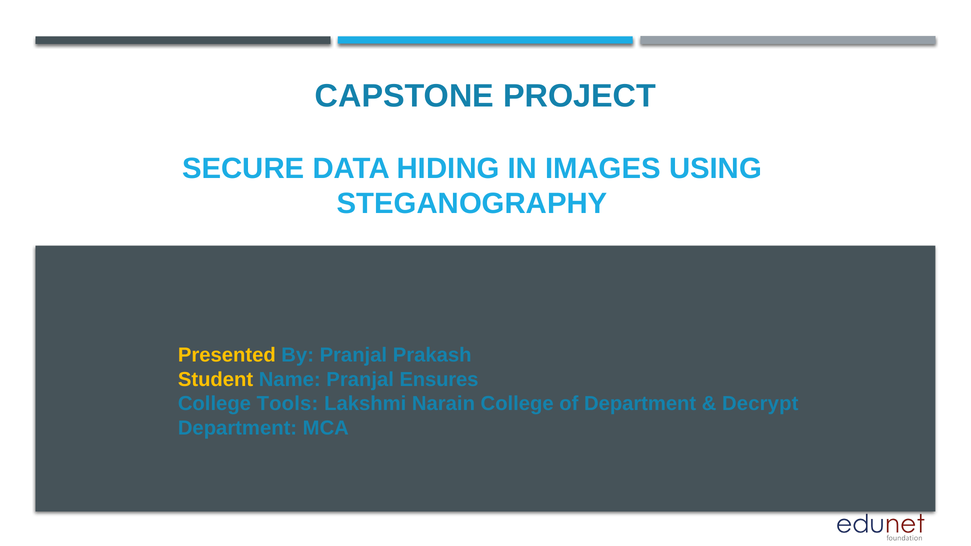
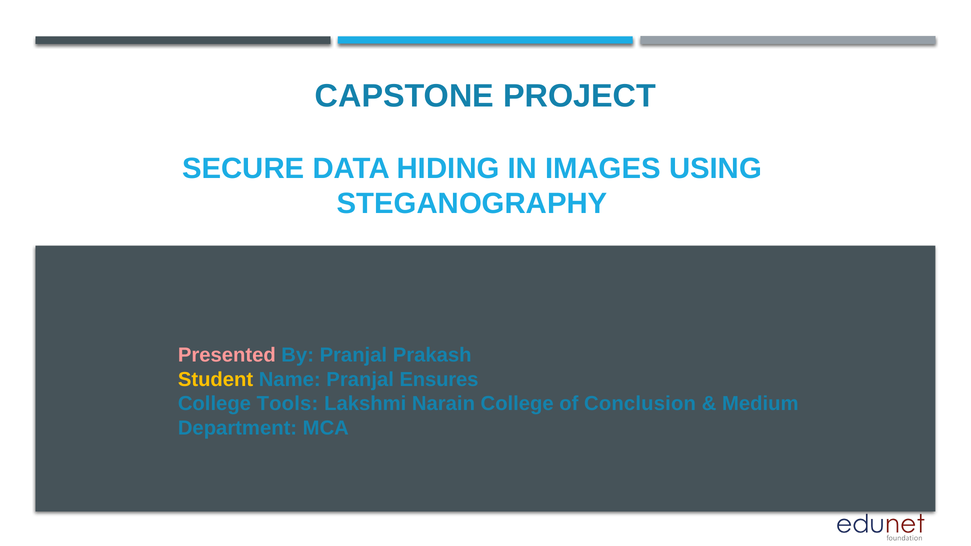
Presented colour: yellow -> pink (227, 355)
of Department: Department -> Conclusion (640, 404)
Decrypt: Decrypt -> Medium (760, 404)
